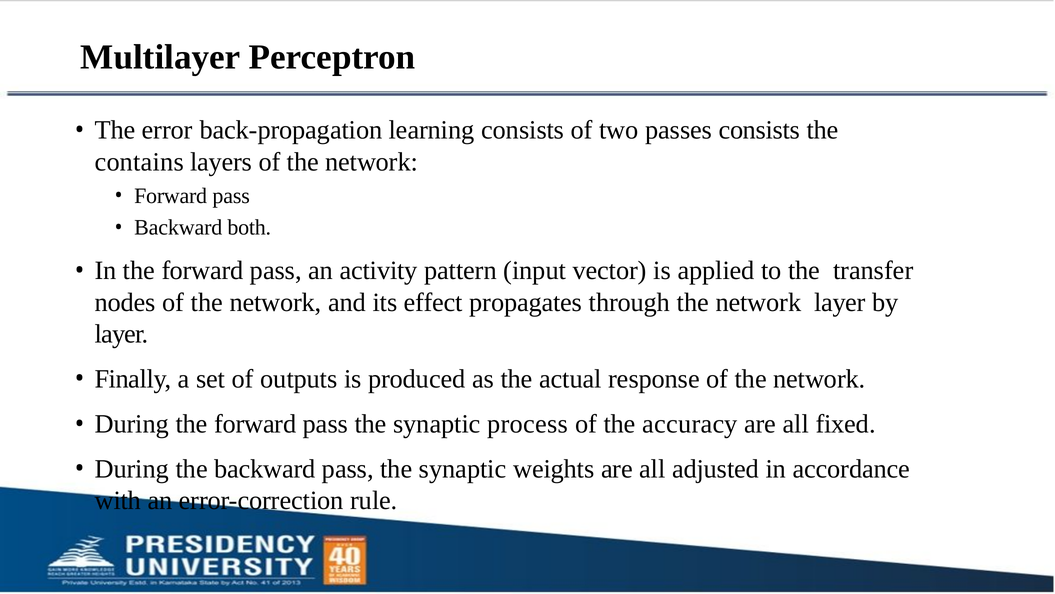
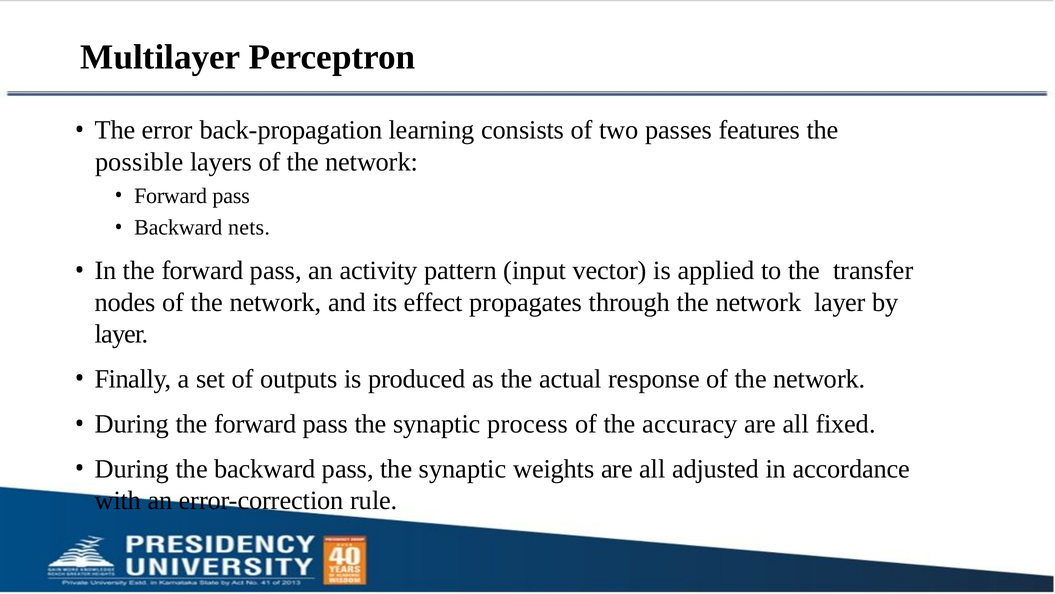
passes consists: consists -> features (759, 130)
contains: contains -> possible (139, 162)
both: both -> nets (249, 227)
